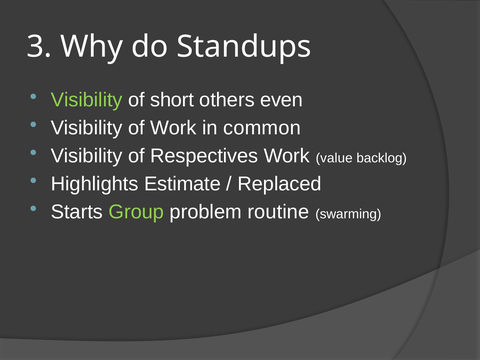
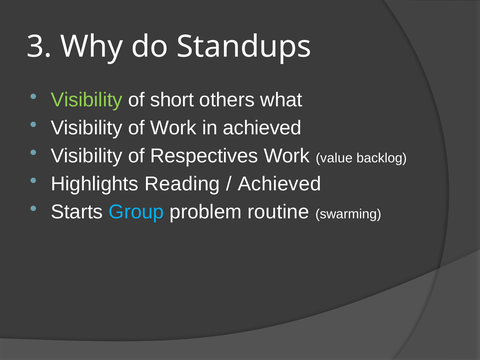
even: even -> what (281, 100)
in common: common -> achieved (262, 128)
Estimate: Estimate -> Reading (182, 184)
Replaced: Replaced -> Achieved (279, 184)
Group colour: light green -> light blue (136, 212)
